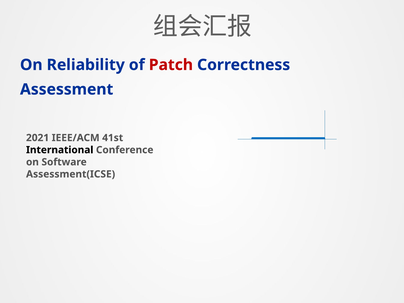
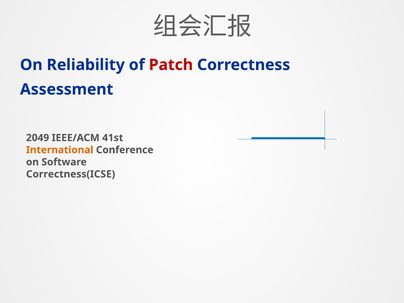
2021: 2021 -> 2049 (38, 138)
International colour: black -> orange (60, 150)
Assessment(ICSE: Assessment(ICSE -> Correctness(ICSE (71, 174)
